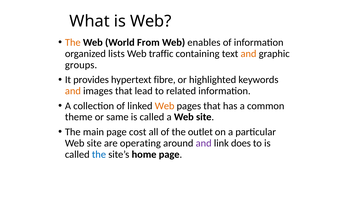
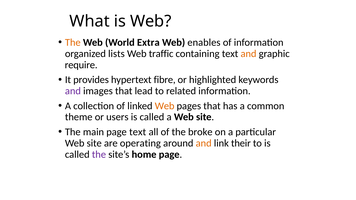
From: From -> Extra (148, 42)
groups: groups -> require (81, 65)
and colour: orange -> purple (73, 91)
same: same -> users (117, 117)
page cost: cost -> text (138, 132)
outlet: outlet -> broke (200, 132)
and colour: purple -> orange (204, 143)
does: does -> their (241, 143)
the colour: blue -> purple (99, 155)
